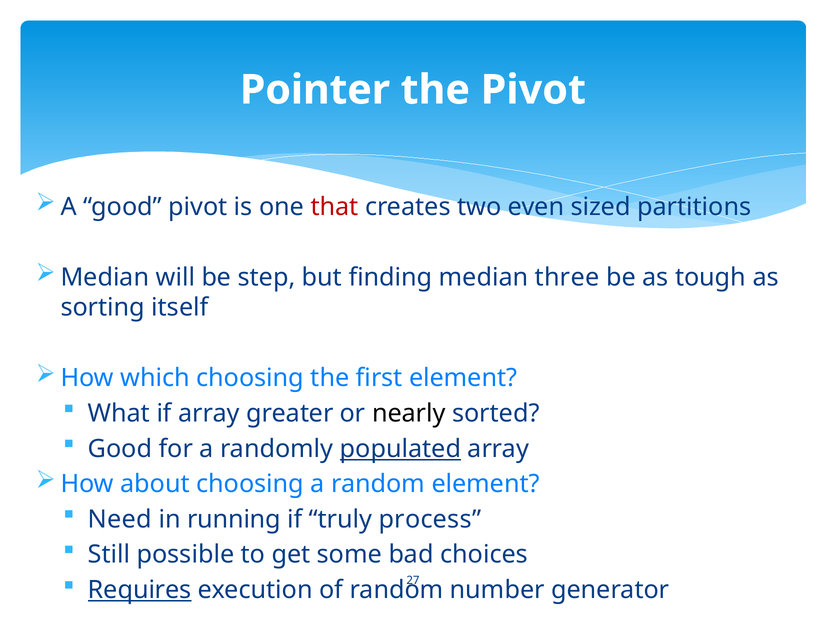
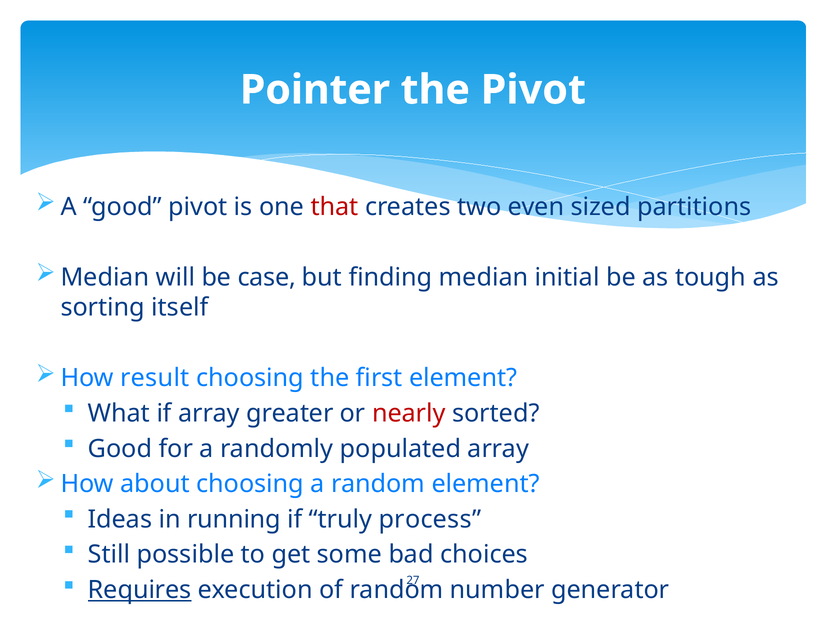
step: step -> case (267, 278)
three: three -> initial (567, 278)
which: which -> result (155, 378)
nearly colour: black -> red (409, 414)
populated underline: present -> none (400, 449)
Need: Need -> Ideas (120, 520)
